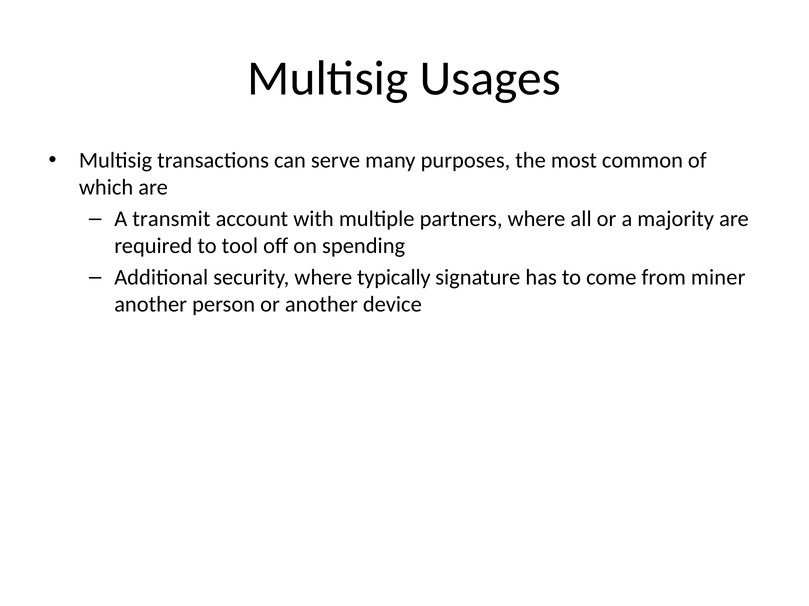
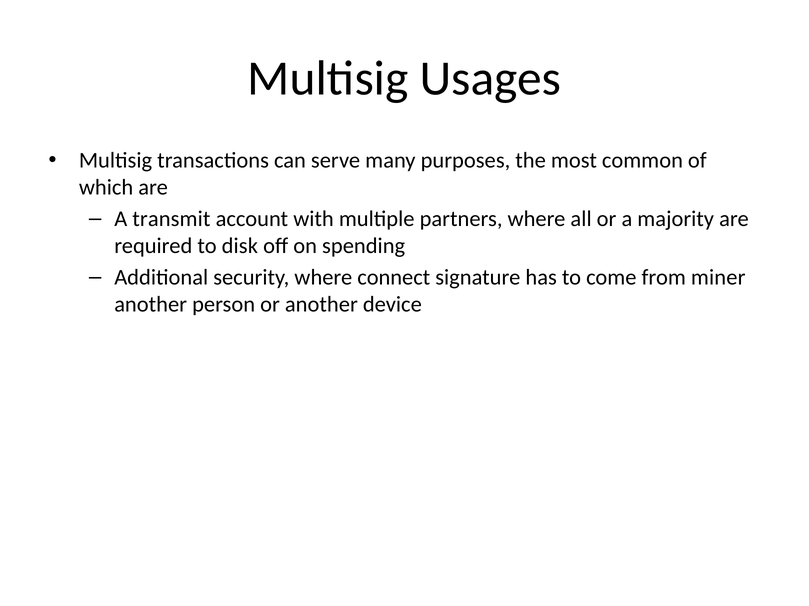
tool: tool -> disk (240, 246)
typically: typically -> connect (394, 278)
